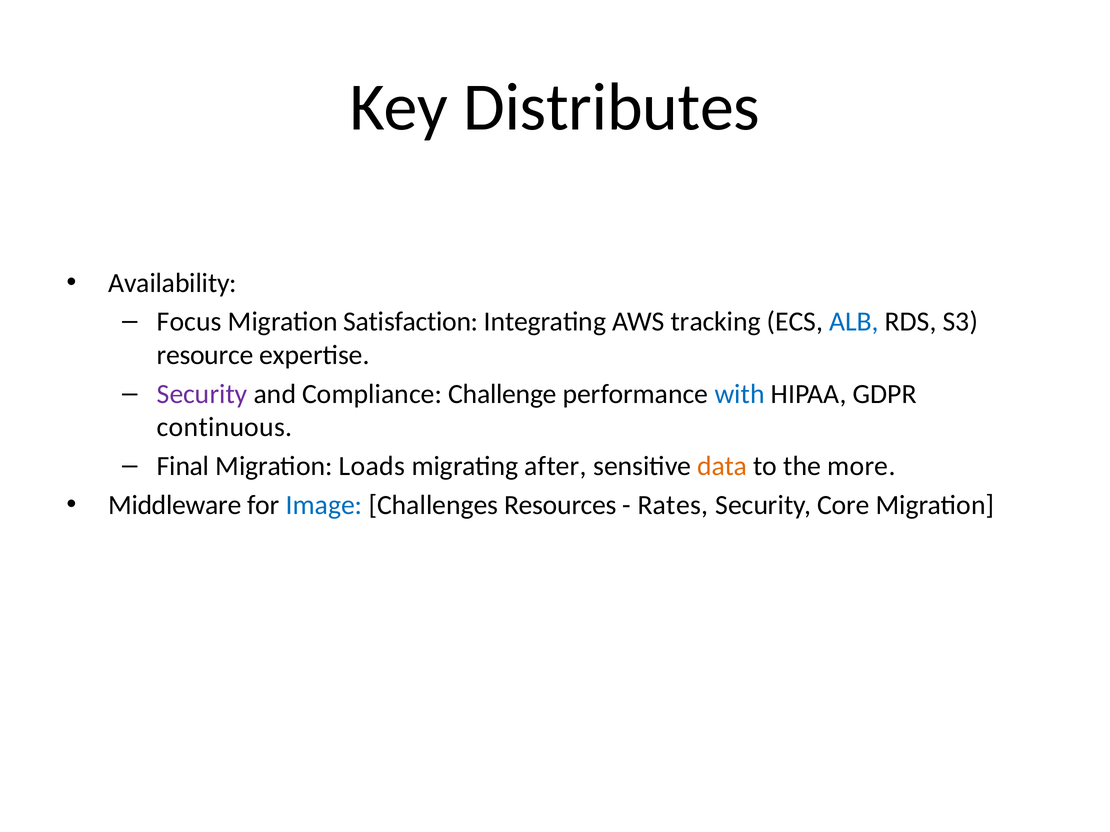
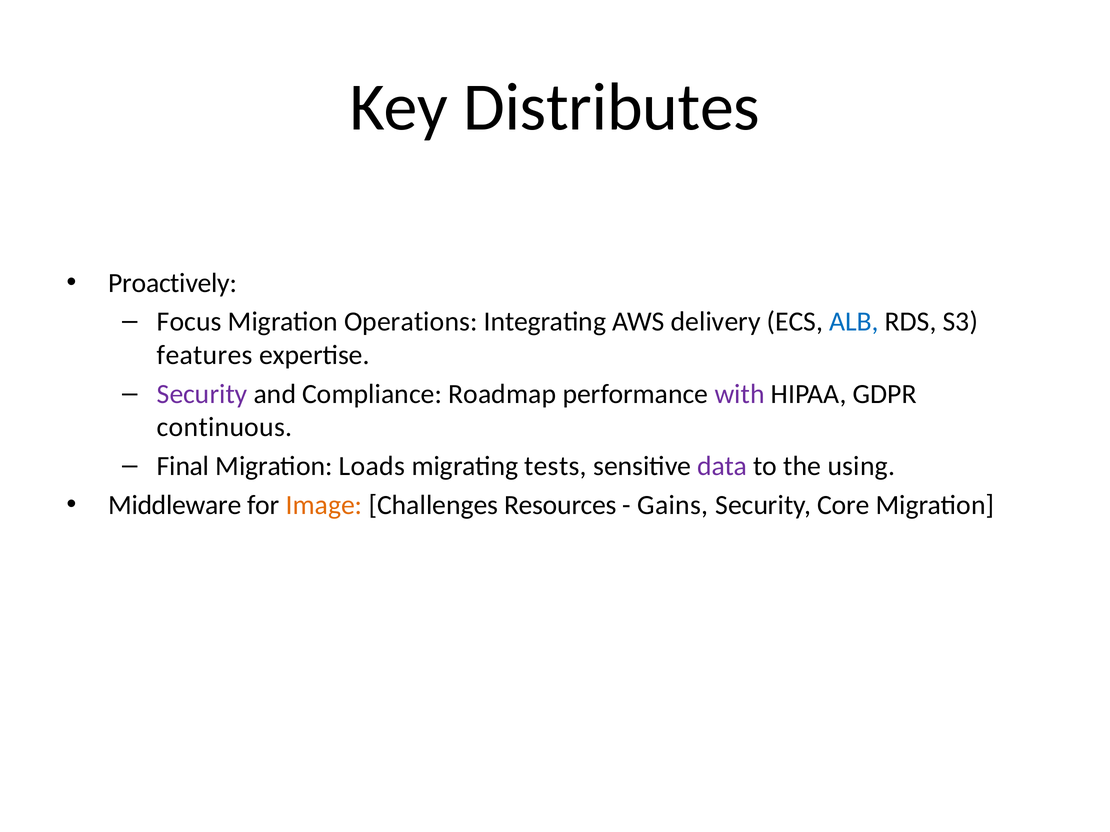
Availability: Availability -> Proactively (173, 283)
Satisfaction: Satisfaction -> Operations (411, 322)
tracking: tracking -> delivery (716, 322)
resource: resource -> features (205, 355)
Challenge: Challenge -> Roadmap (502, 394)
with colour: blue -> purple (740, 394)
after: after -> tests (556, 466)
data colour: orange -> purple (722, 466)
more: more -> using (861, 466)
Image colour: blue -> orange (324, 505)
Rates: Rates -> Gains (673, 505)
